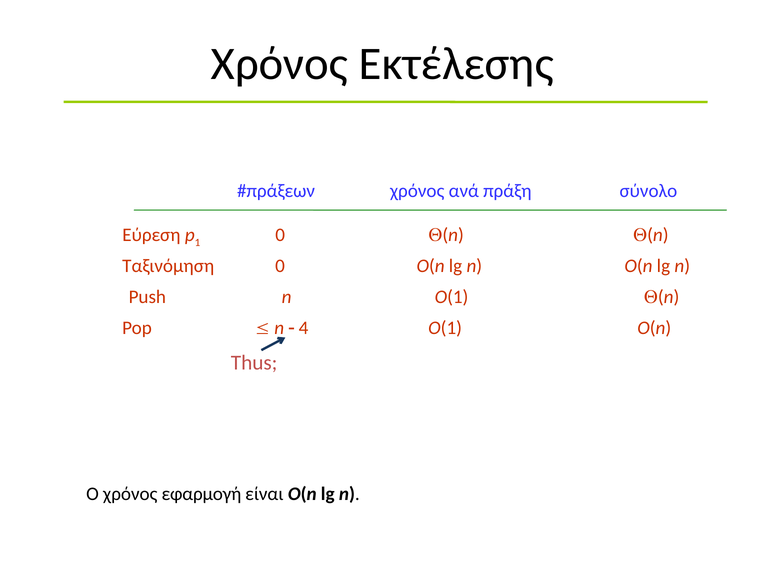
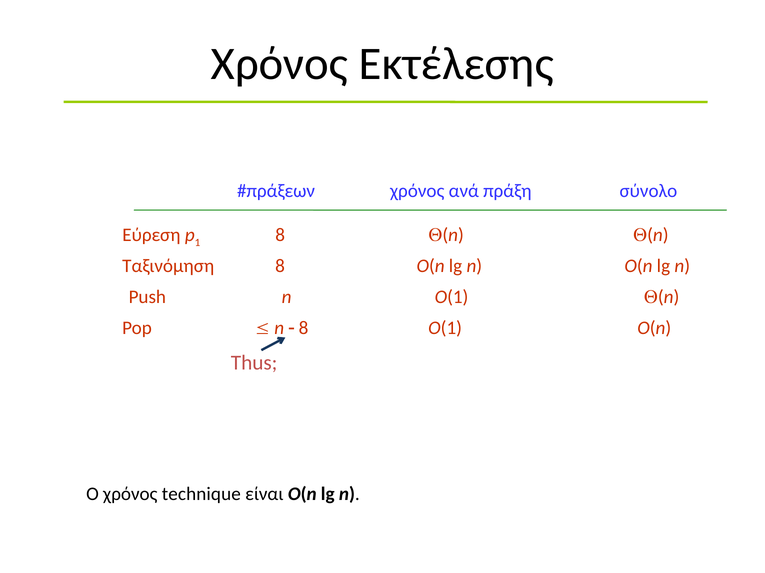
1 0: 0 -> 8 (280, 235)
Ταξινόμηση 0: 0 -> 8 (280, 266)
4: 4 -> 8 (304, 328)
εφαρμογή: εφαρμογή -> technique (201, 495)
